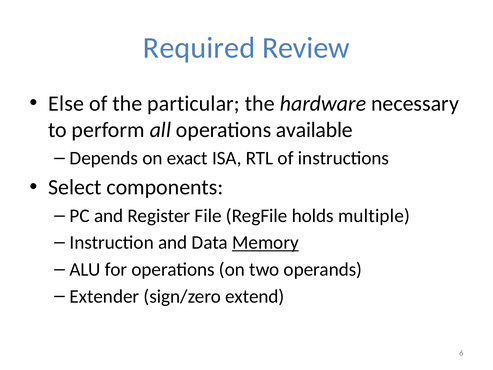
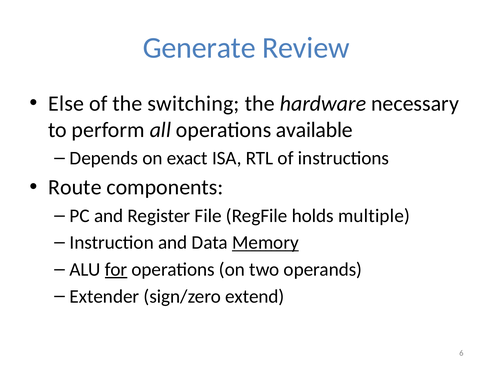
Required: Required -> Generate (199, 48)
particular: particular -> switching (193, 103)
Select: Select -> Route (75, 187)
for underline: none -> present (116, 269)
